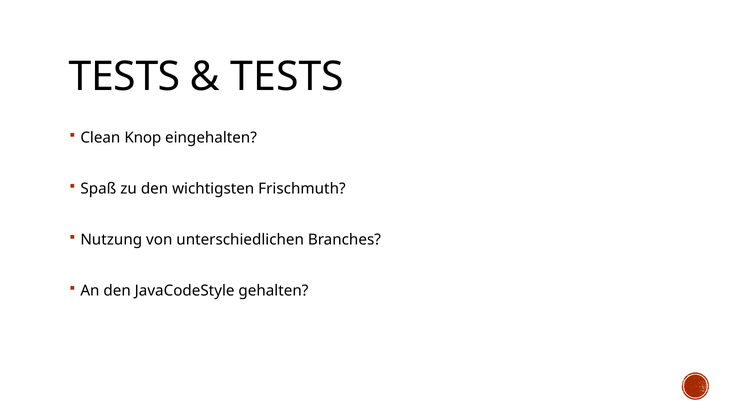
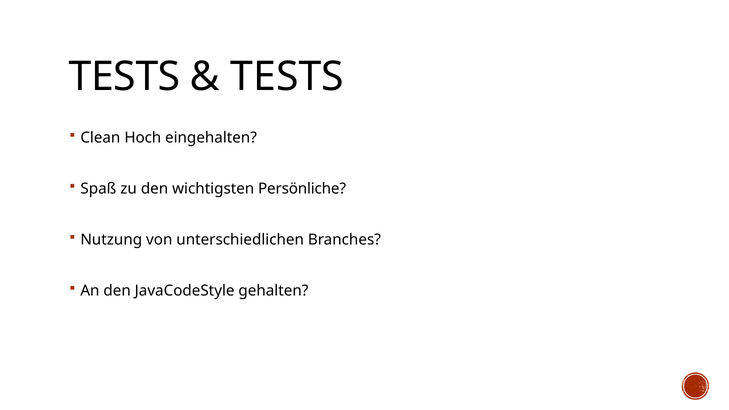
Knop: Knop -> Hoch (143, 138)
Frischmuth: Frischmuth -> Persönliche (302, 189)
